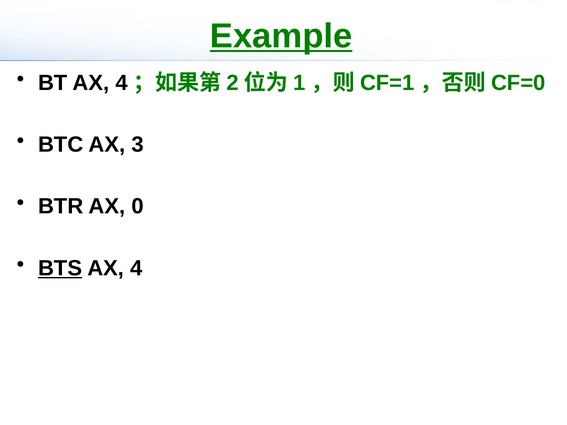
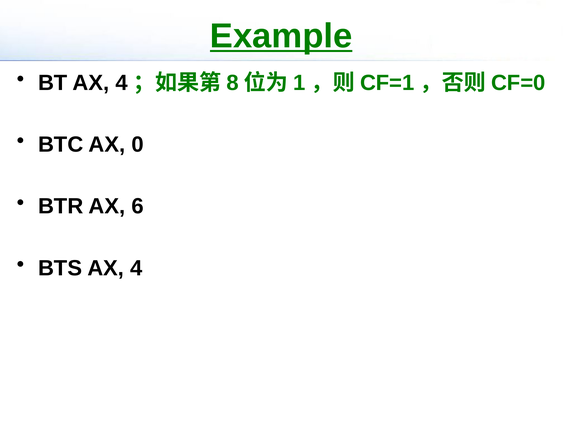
2: 2 -> 8 (233, 83)
3: 3 -> 0 (138, 145)
0: 0 -> 6 (138, 206)
BTS underline: present -> none (60, 268)
